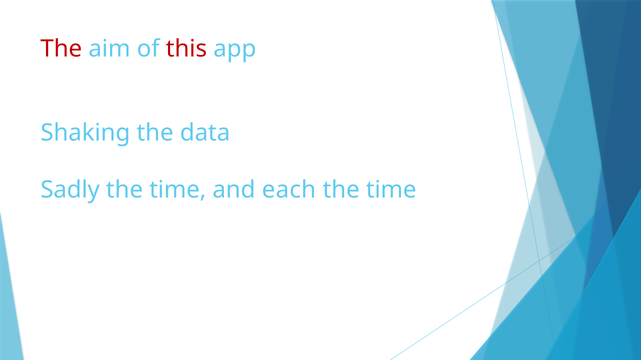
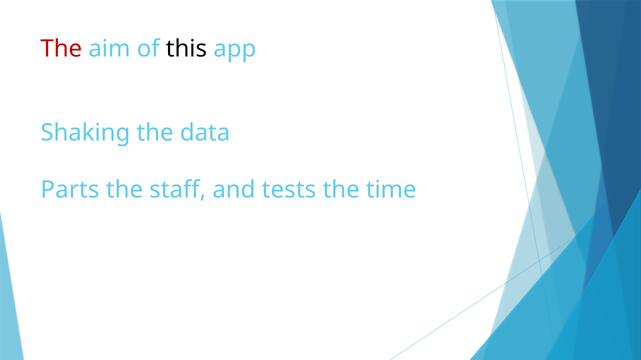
this colour: red -> black (186, 49)
Sadly: Sadly -> Parts (70, 190)
time: time -> staff (178, 190)
each: each -> tests (289, 190)
